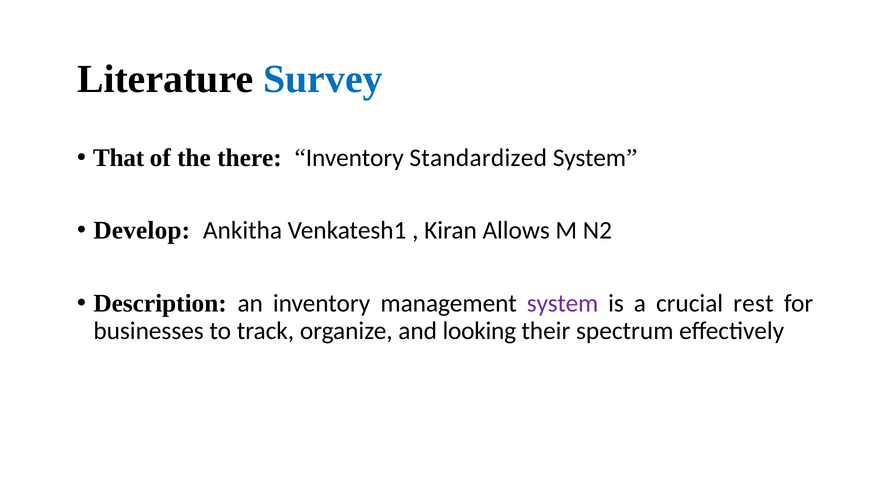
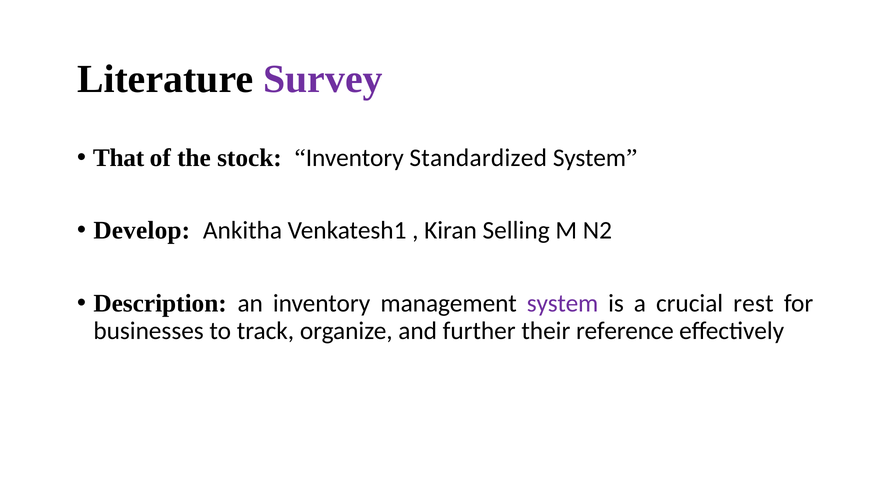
Survey colour: blue -> purple (323, 79)
there: there -> stock (249, 158)
Allows: Allows -> Selling (516, 230)
looking: looking -> further (479, 331)
spectrum: spectrum -> reference (625, 331)
